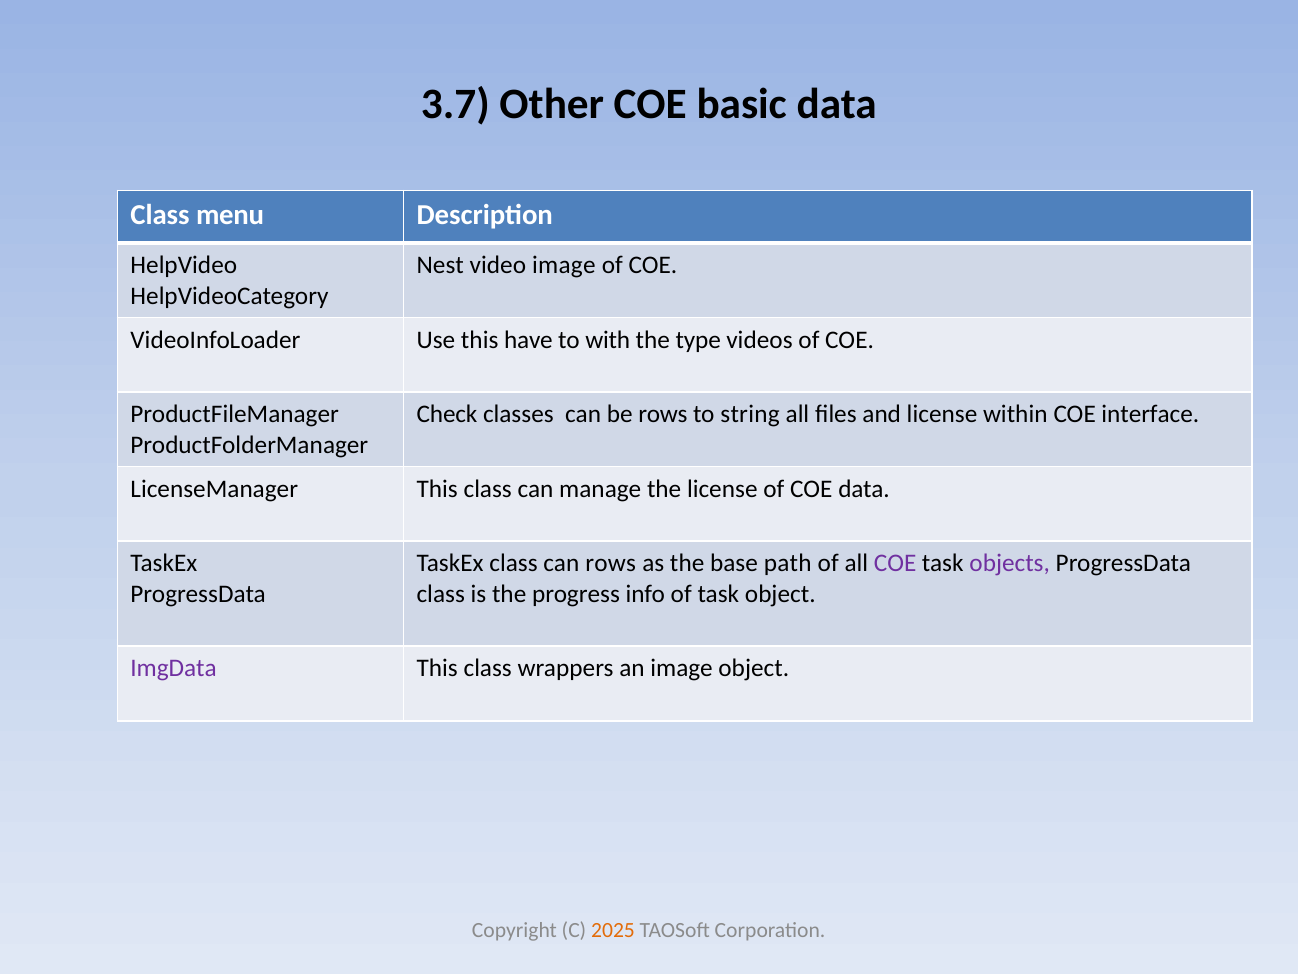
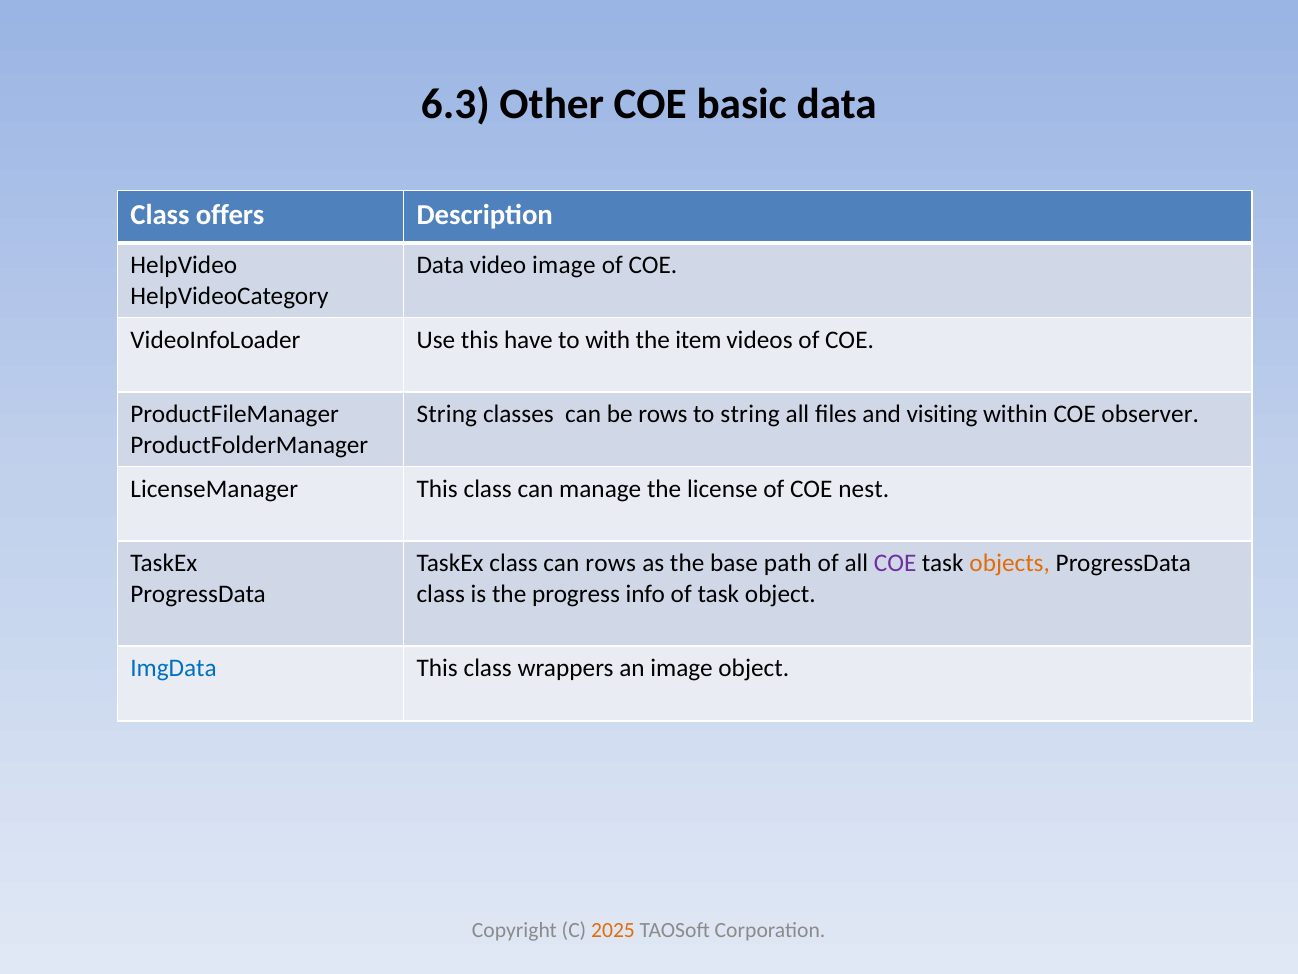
3.7: 3.7 -> 6.3 (455, 104)
menu: menu -> offers (230, 215)
Nest: Nest -> Data (440, 265)
type: type -> item (698, 340)
Check: Check -> String (447, 414)
and license: license -> visiting (942, 414)
interface: interface -> observer (1150, 414)
COE data: data -> nest (864, 488)
objects colour: purple -> orange (1010, 563)
ImgData colour: purple -> blue (174, 668)
